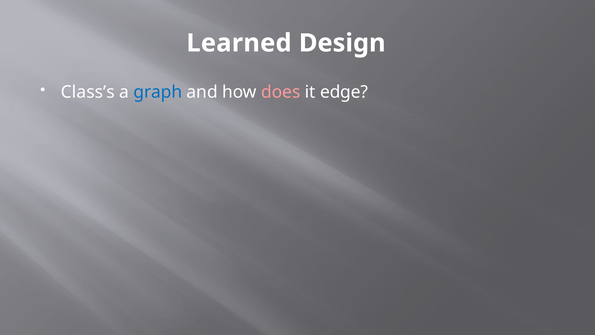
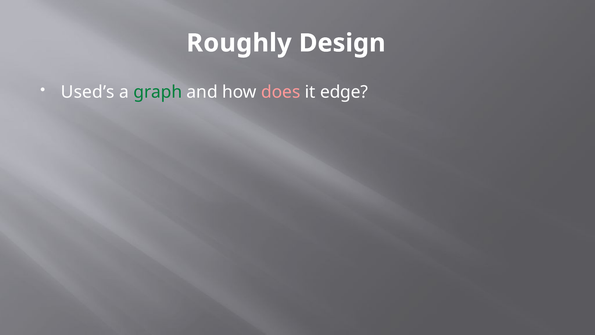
Learned: Learned -> Roughly (239, 43)
Class’s: Class’s -> Used’s (88, 92)
graph colour: blue -> green (158, 92)
